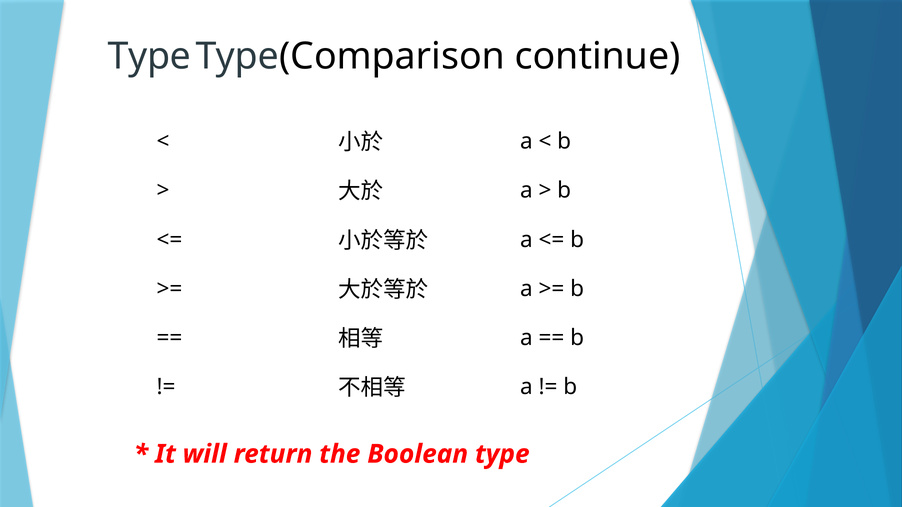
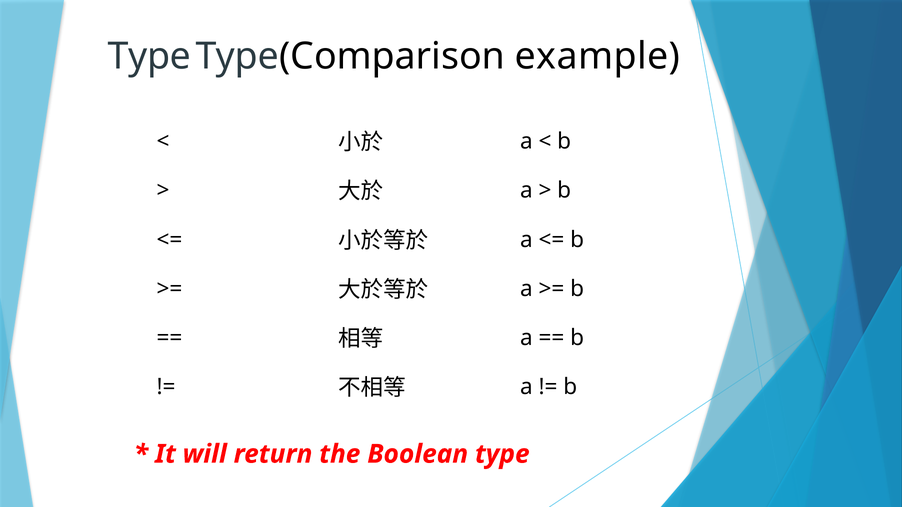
continue: continue -> example (597, 56)
